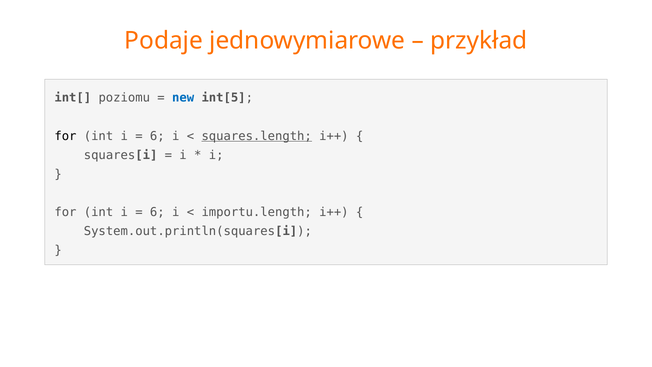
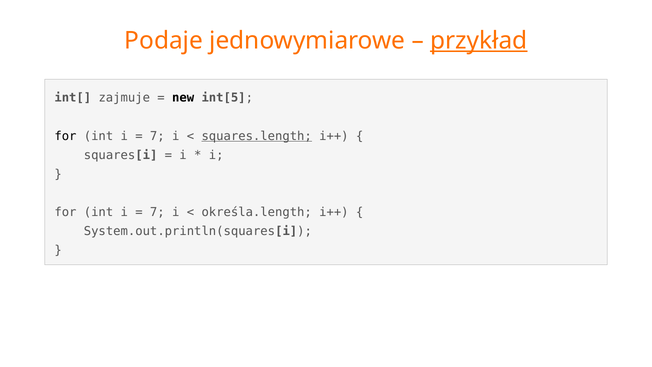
przykład underline: none -> present (479, 41)
poziomu: poziomu -> zajmuje (124, 98)
new colour: blue -> black (183, 98)
6: 6 -> 7 (157, 136)
6: 6 -> 7 (157, 212)
importu.length: importu.length -> określa.length (257, 212)
